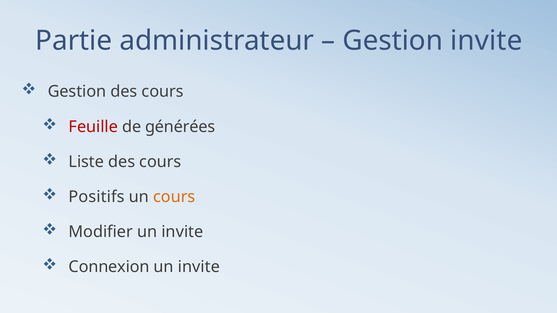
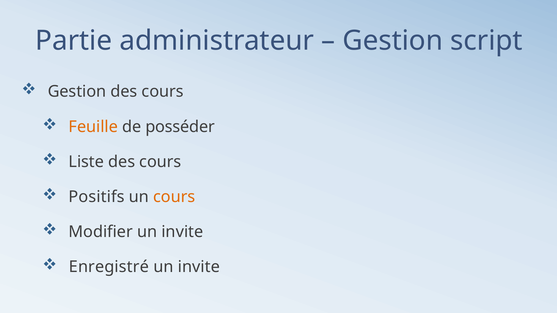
Gestion invite: invite -> script (486, 41)
Feuille colour: red -> orange (93, 127)
générées: générées -> posséder (180, 127)
Connexion: Connexion -> Enregistré (109, 267)
